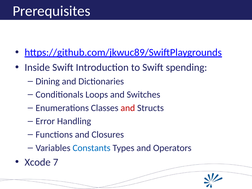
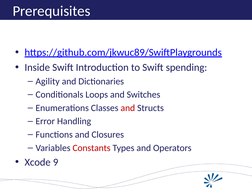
Dining: Dining -> Agility (48, 81)
Constants colour: blue -> red (92, 148)
7: 7 -> 9 (56, 162)
